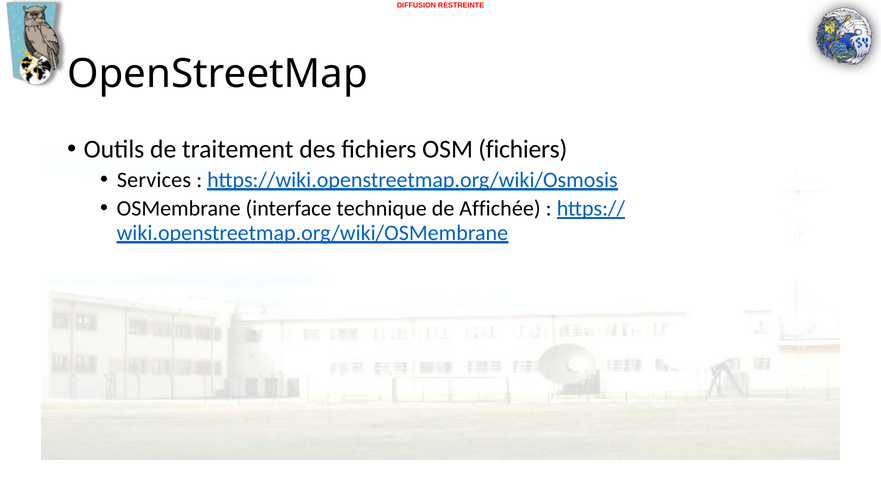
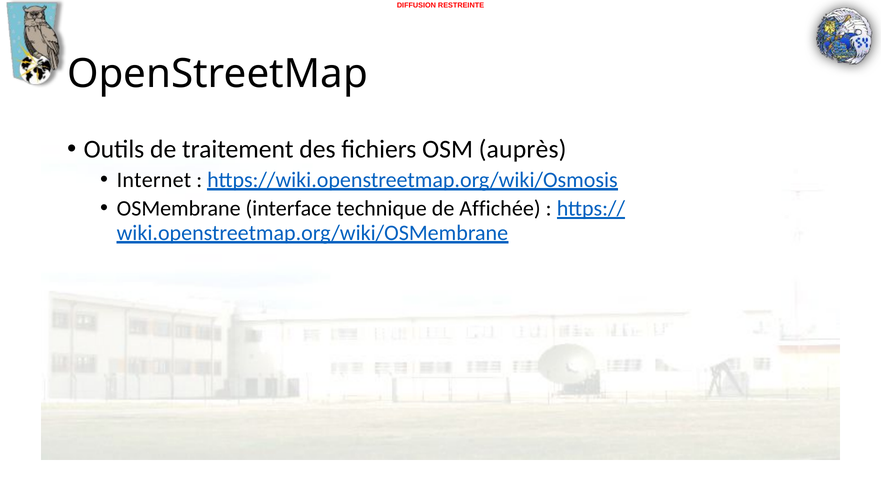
OSM fichiers: fichiers -> auprès (523, 149)
Services: Services -> Internet (154, 180)
